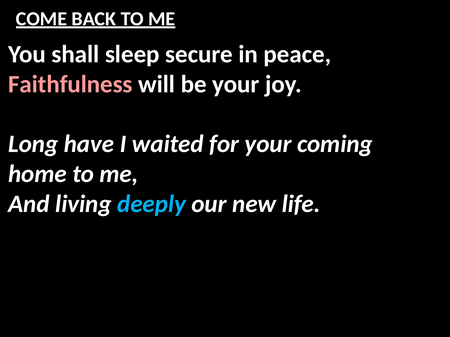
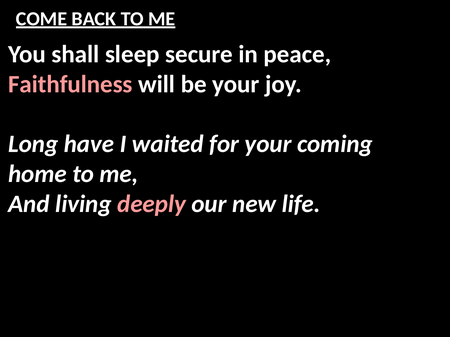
deeply colour: light blue -> pink (152, 204)
